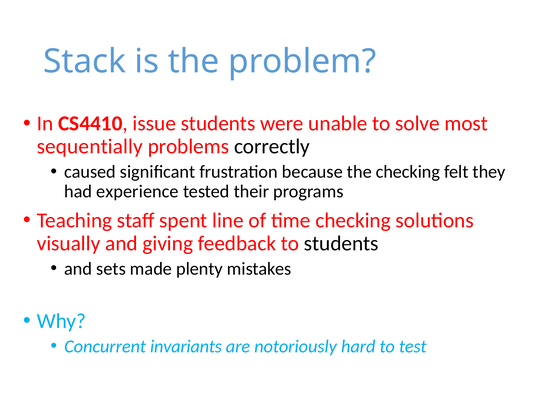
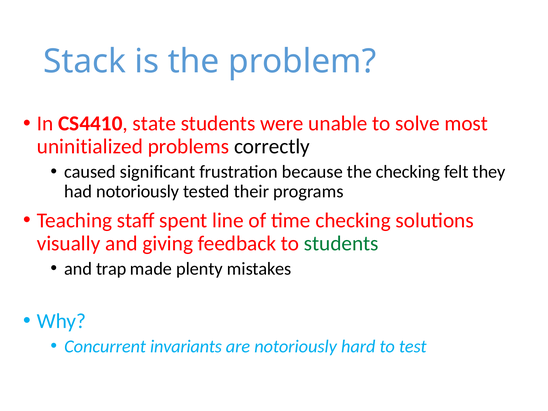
issue: issue -> state (154, 124)
sequentially: sequentially -> uninitialized (90, 147)
had experience: experience -> notoriously (138, 191)
students colour: black -> green (341, 243)
sets: sets -> trap (111, 269)
